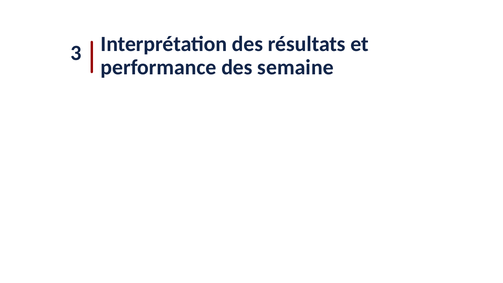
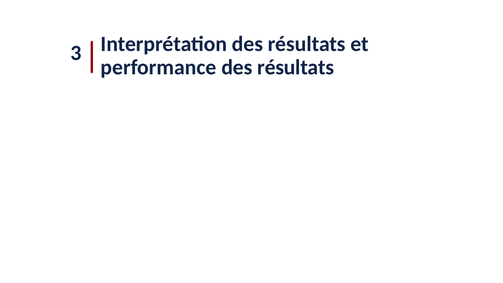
performance des semaine: semaine -> résultats (296, 67)
